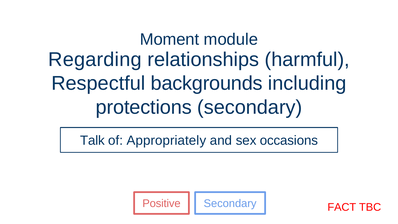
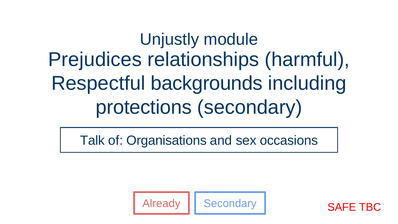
Moment: Moment -> Unjustly (169, 39)
Regarding: Regarding -> Prejudices (95, 59)
Appropriately: Appropriately -> Organisations (167, 140)
Positive: Positive -> Already (161, 203)
FACT: FACT -> SAFE (342, 207)
